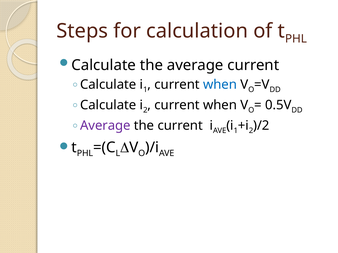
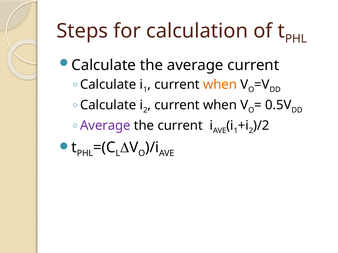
when colour: blue -> orange (220, 85)
